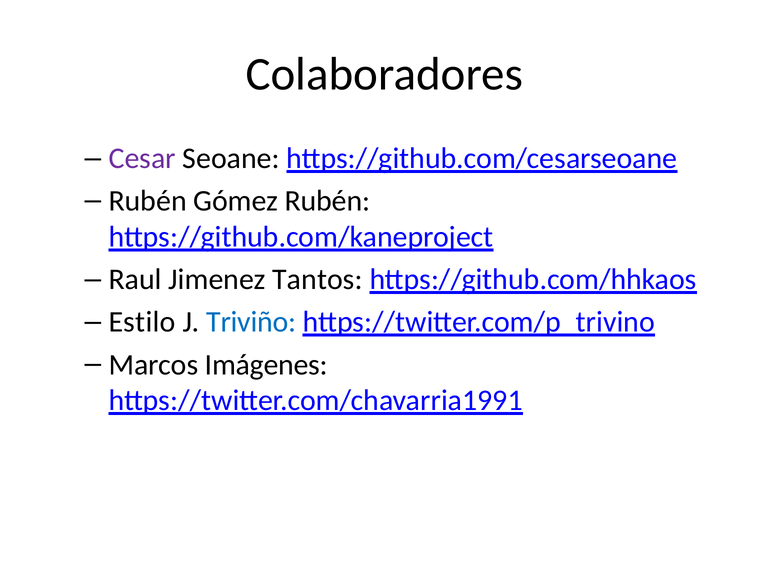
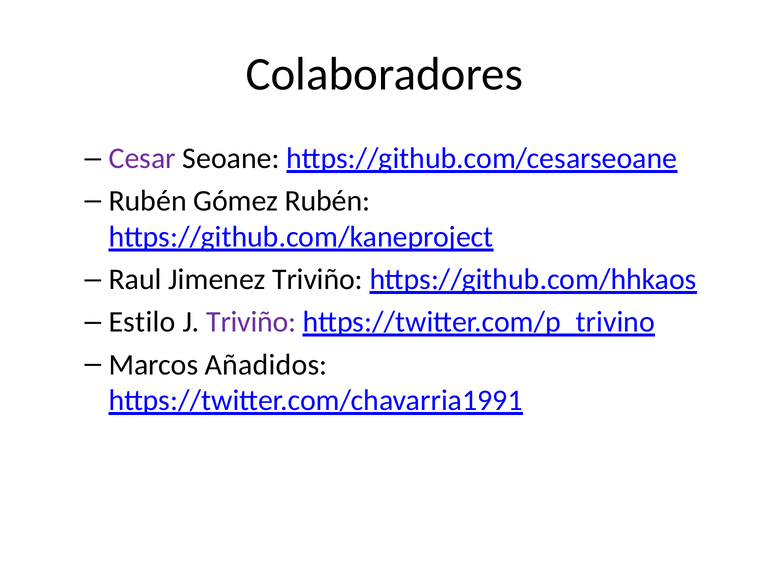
Jimenez Tantos: Tantos -> Triviño (318, 279)
Triviño colour: blue -> purple (251, 322)
Imágenes: Imágenes -> Añadidos (266, 365)
